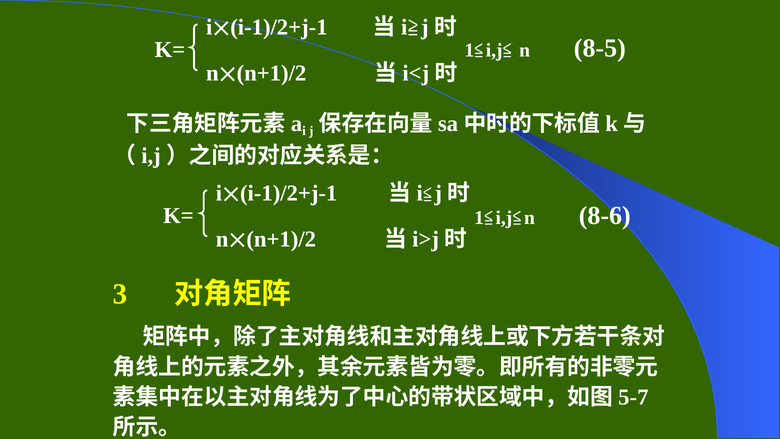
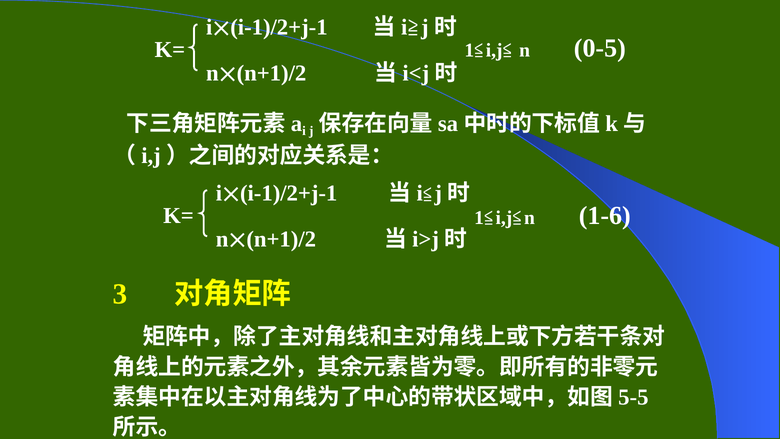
8-5: 8-5 -> 0-5 (600, 48)
8-6: 8-6 -> 1-6 (605, 216)
5-7: 5-7 -> 5-5 (633, 397)
